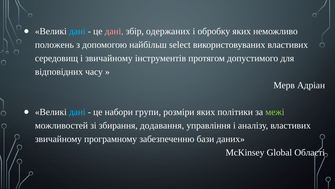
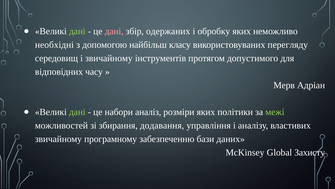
дані colour: light blue -> light green (77, 31)
положень: положень -> необхідні (54, 45)
select: select -> класу (180, 45)
використовуваних властивих: властивих -> перегляду (288, 45)
дані colour: light blue -> light green (77, 112)
групи: групи -> аналіз (148, 112)
Області: Області -> Захисту (310, 152)
